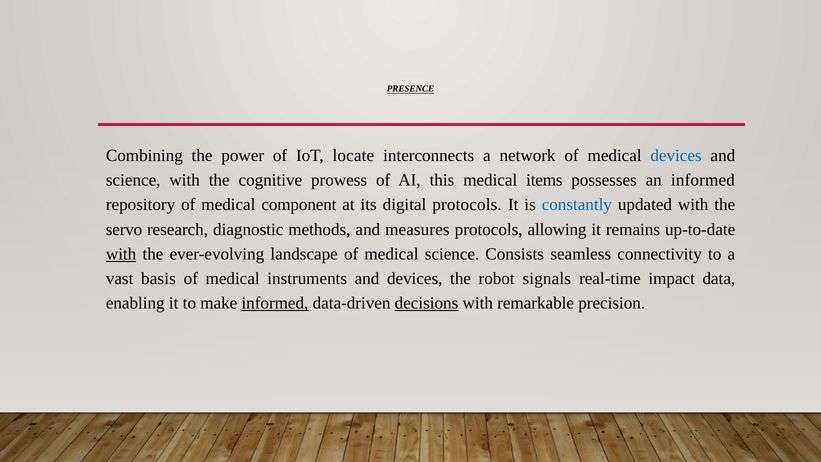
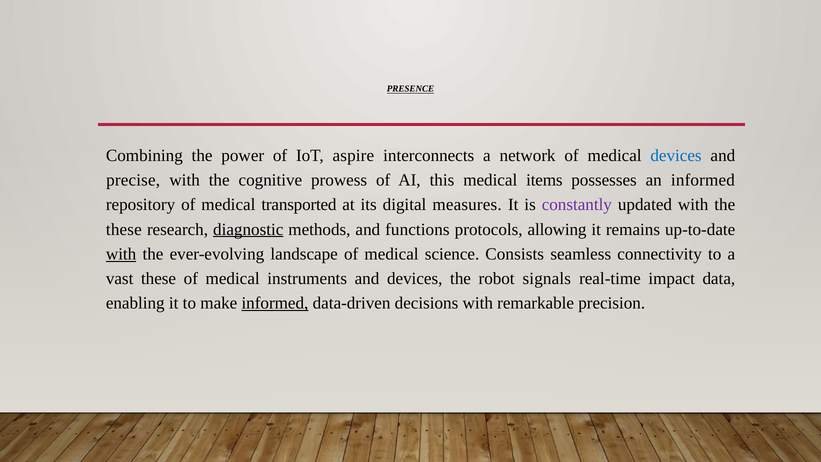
locate: locate -> aspire (353, 155)
science: science -> precise (133, 180)
component: component -> transported (299, 205)
digital protocols: protocols -> measures (467, 205)
constantly colour: blue -> purple (577, 205)
servo: servo -> these (124, 229)
diagnostic underline: none -> present (248, 229)
measures: measures -> functions (417, 229)
vast basis: basis -> these (159, 279)
decisions underline: present -> none (427, 303)
